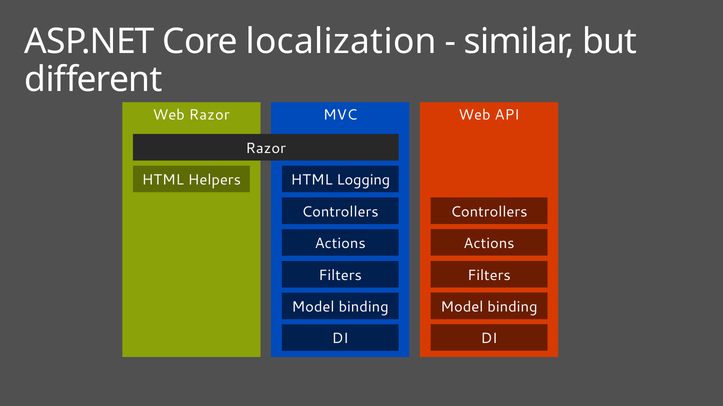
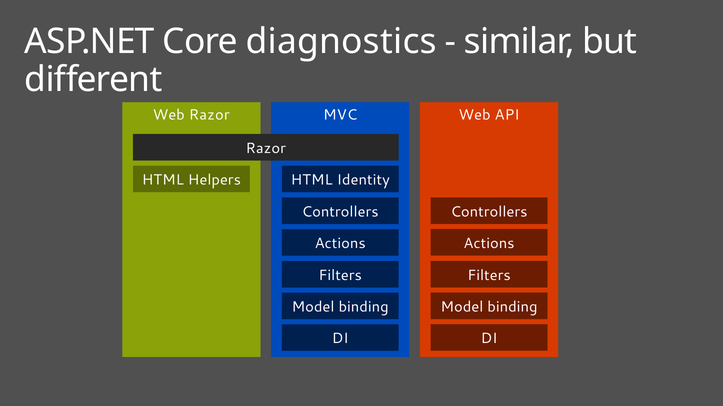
localization: localization -> diagnostics (341, 41)
Logging: Logging -> Identity (363, 180)
